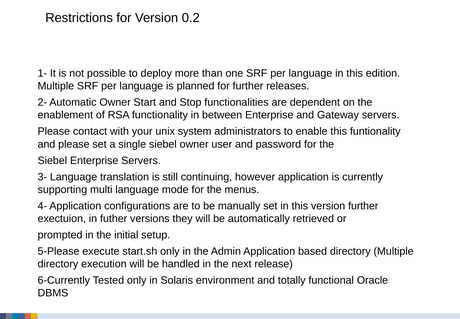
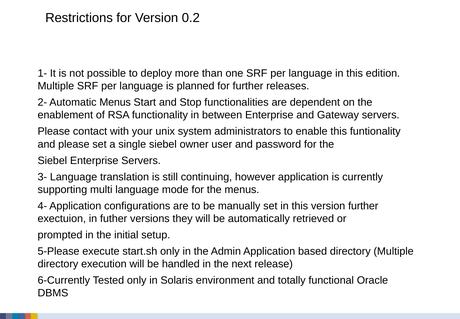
Automatic Owner: Owner -> Menus (115, 102)
